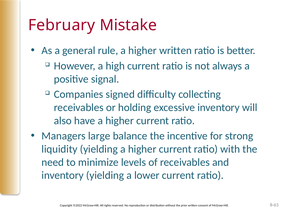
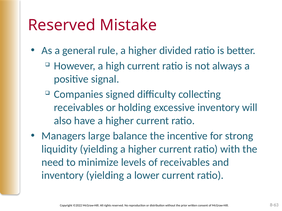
February: February -> Reserved (62, 25)
higher written: written -> divided (176, 51)
